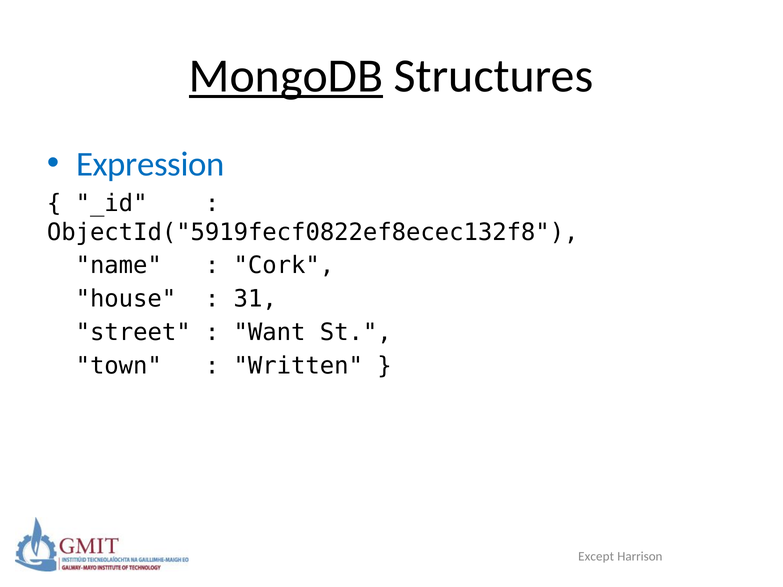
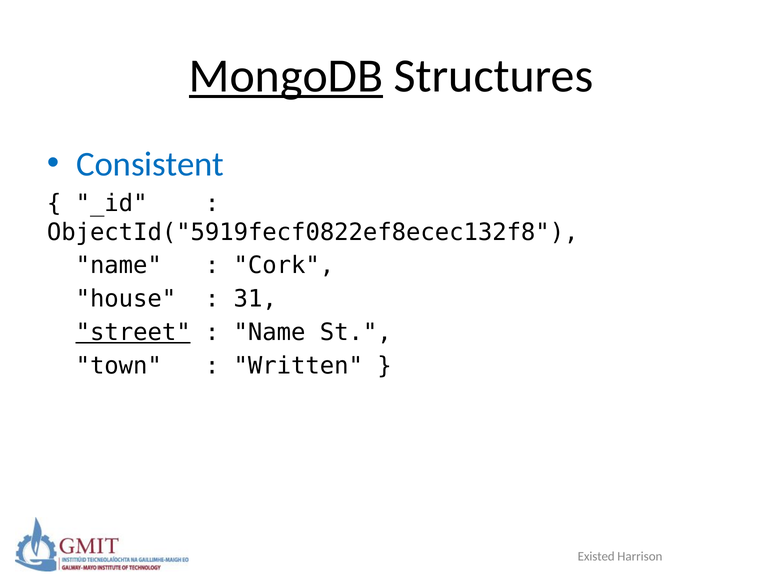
Expression: Expression -> Consistent (150, 164)
street underline: none -> present (133, 333)
Want: Want -> Name (270, 333)
Except: Except -> Existed (596, 557)
